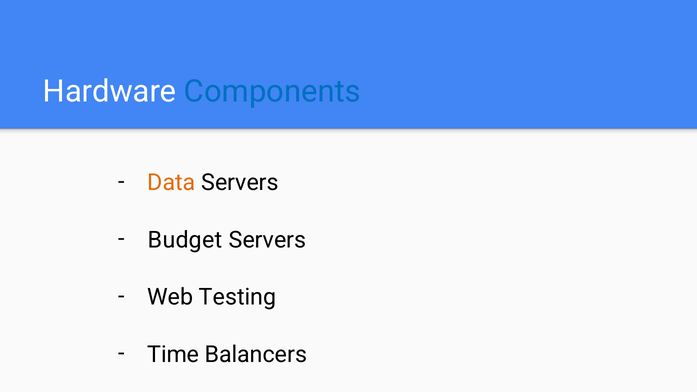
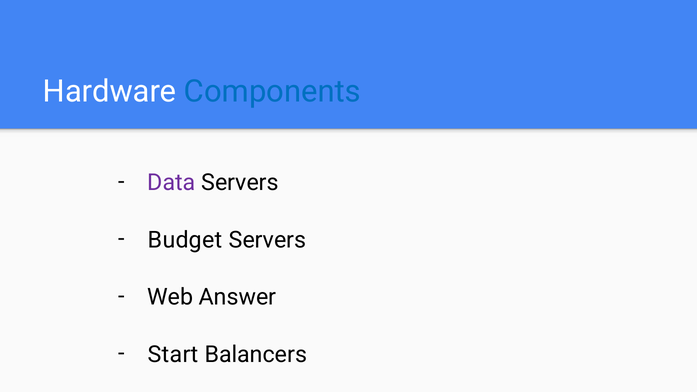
Data colour: orange -> purple (172, 183)
Testing: Testing -> Answer (238, 297)
Time: Time -> Start (173, 355)
